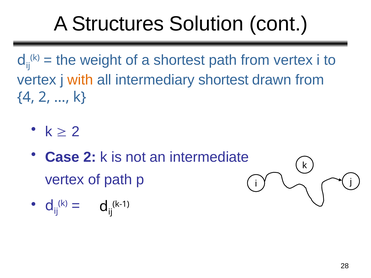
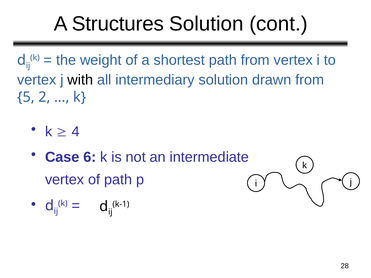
with colour: orange -> black (80, 80)
intermediary shortest: shortest -> solution (223, 80)
4: 4 -> 5 (26, 97)
2: 2 -> 4 (76, 132)
Case 2: 2 -> 6 (90, 157)
